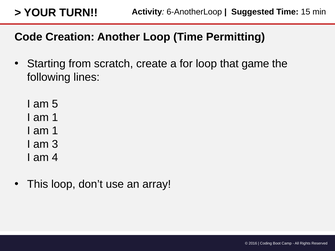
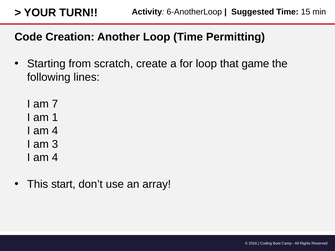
5: 5 -> 7 (55, 104)
1: 1 -> 4 (55, 131)
This loop: loop -> start (63, 184)
